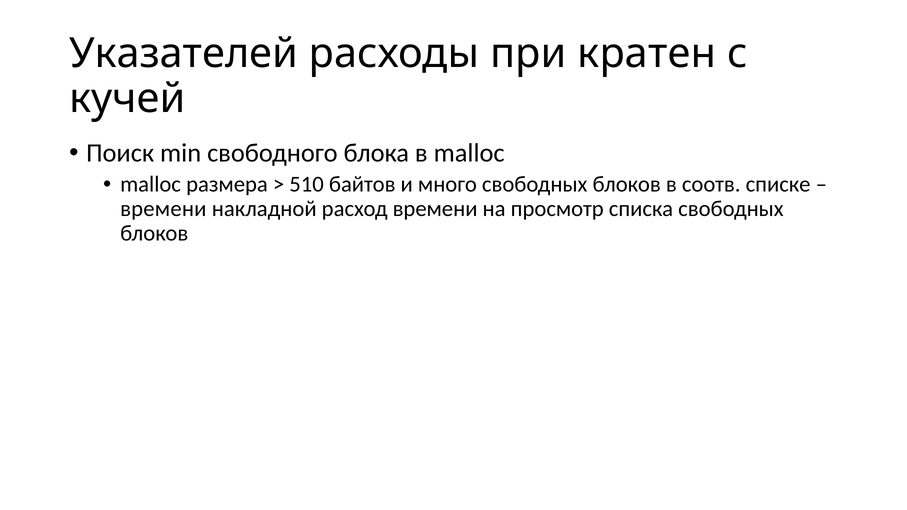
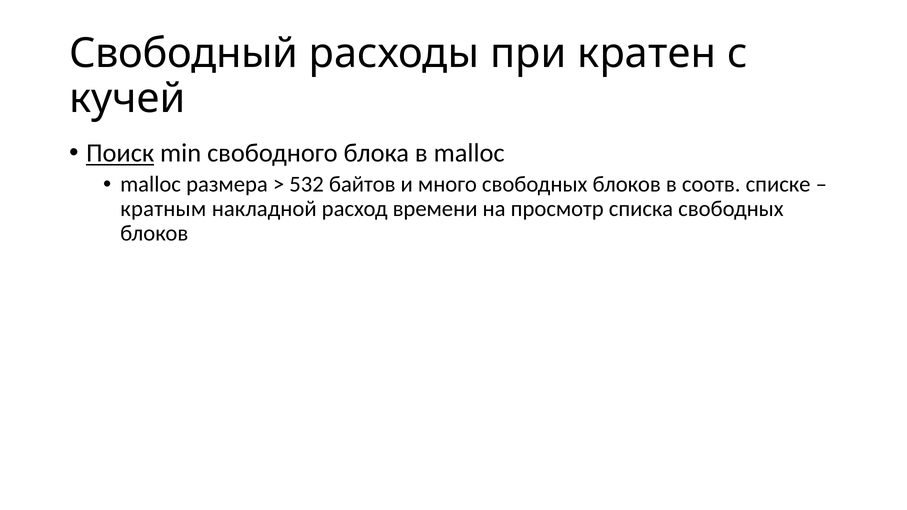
Указателей: Указателей -> Свободный (184, 54)
Поиск underline: none -> present (120, 153)
510: 510 -> 532 (307, 185)
времени: времени -> кратным (163, 209)
